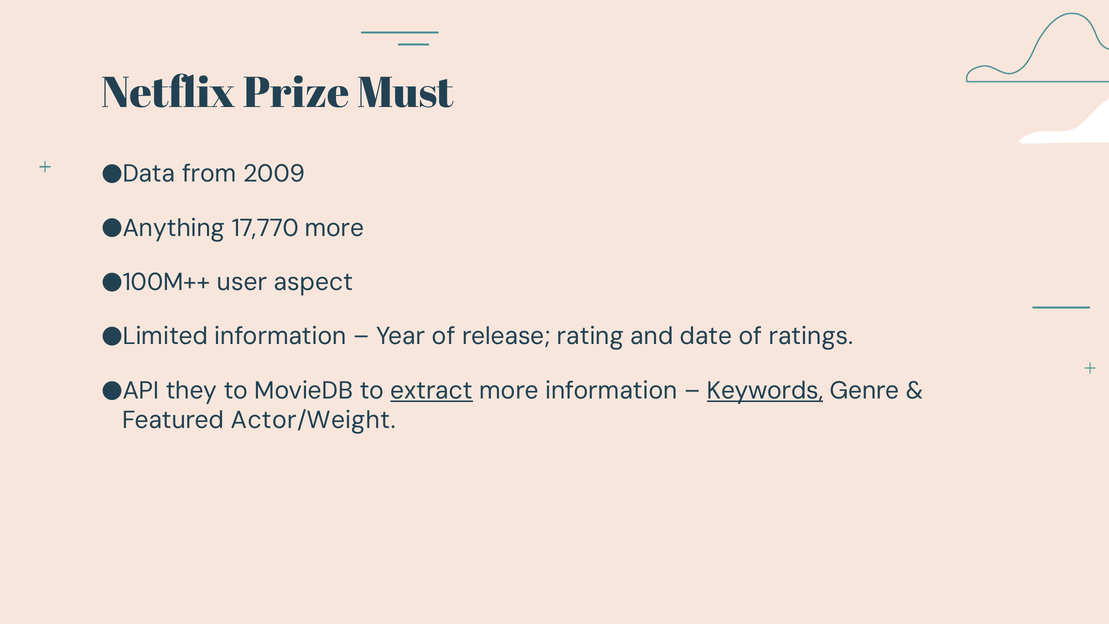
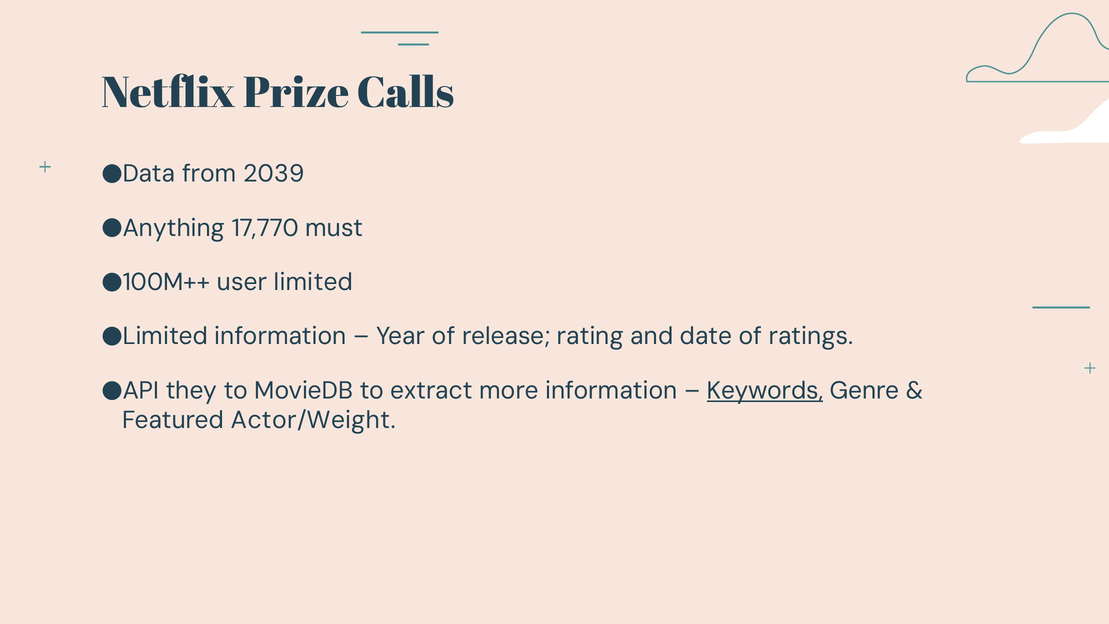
Must: Must -> Calls (405, 93)
2009: 2009 -> 2039 (274, 174)
17,770 more: more -> must (334, 228)
user aspect: aspect -> limited (313, 282)
extract underline: present -> none (432, 390)
